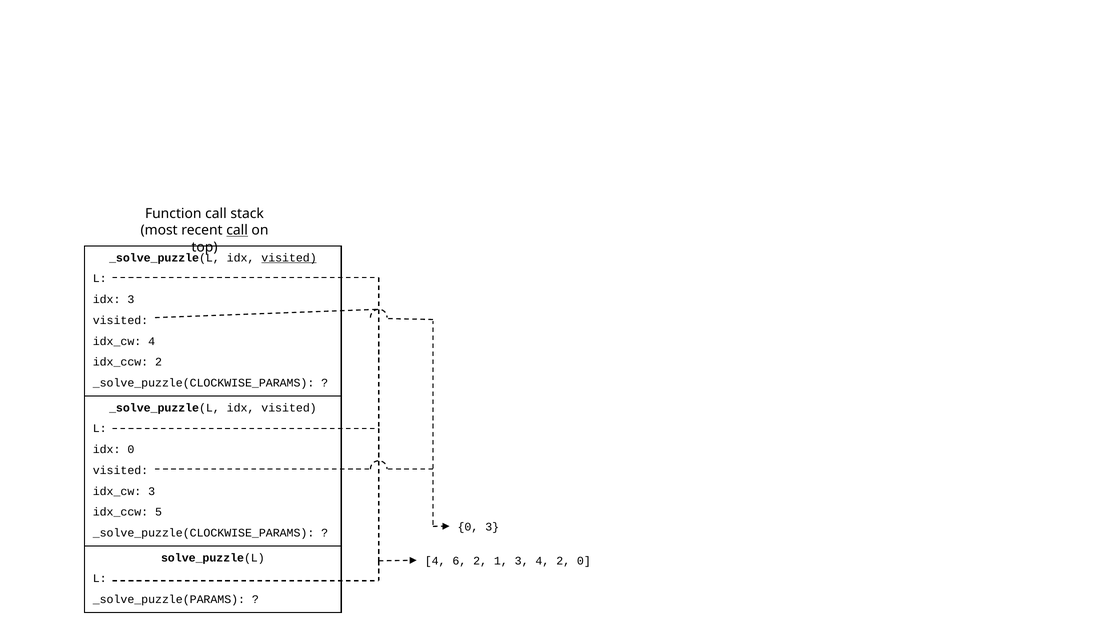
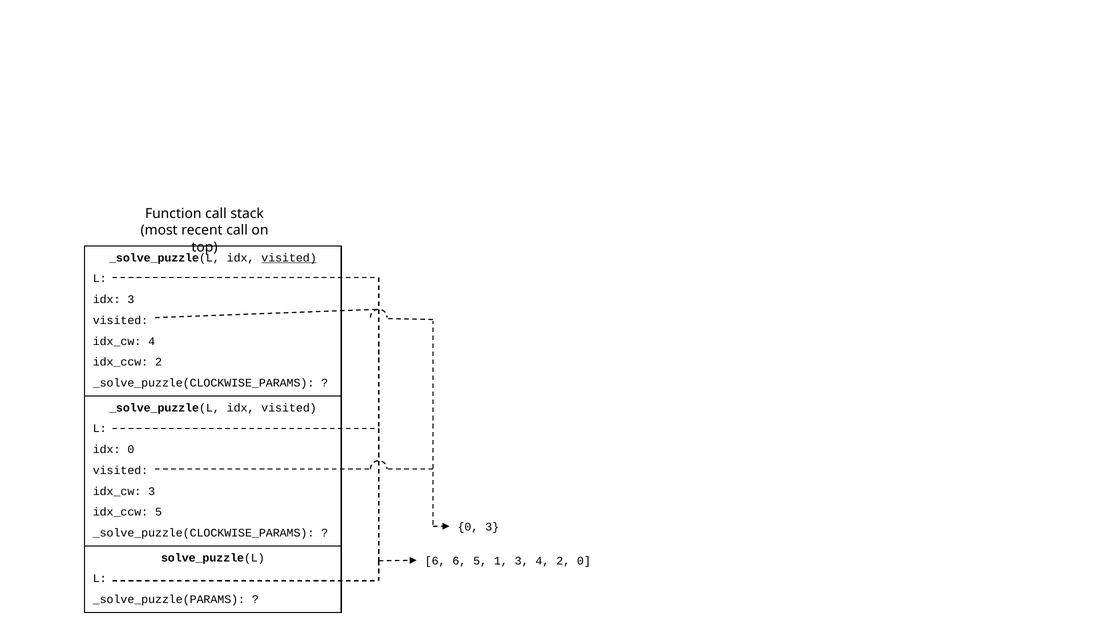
call underline: present -> none (237, 231)
4: 4 -> 6 (435, 562)
6 2: 2 -> 5 (480, 562)
